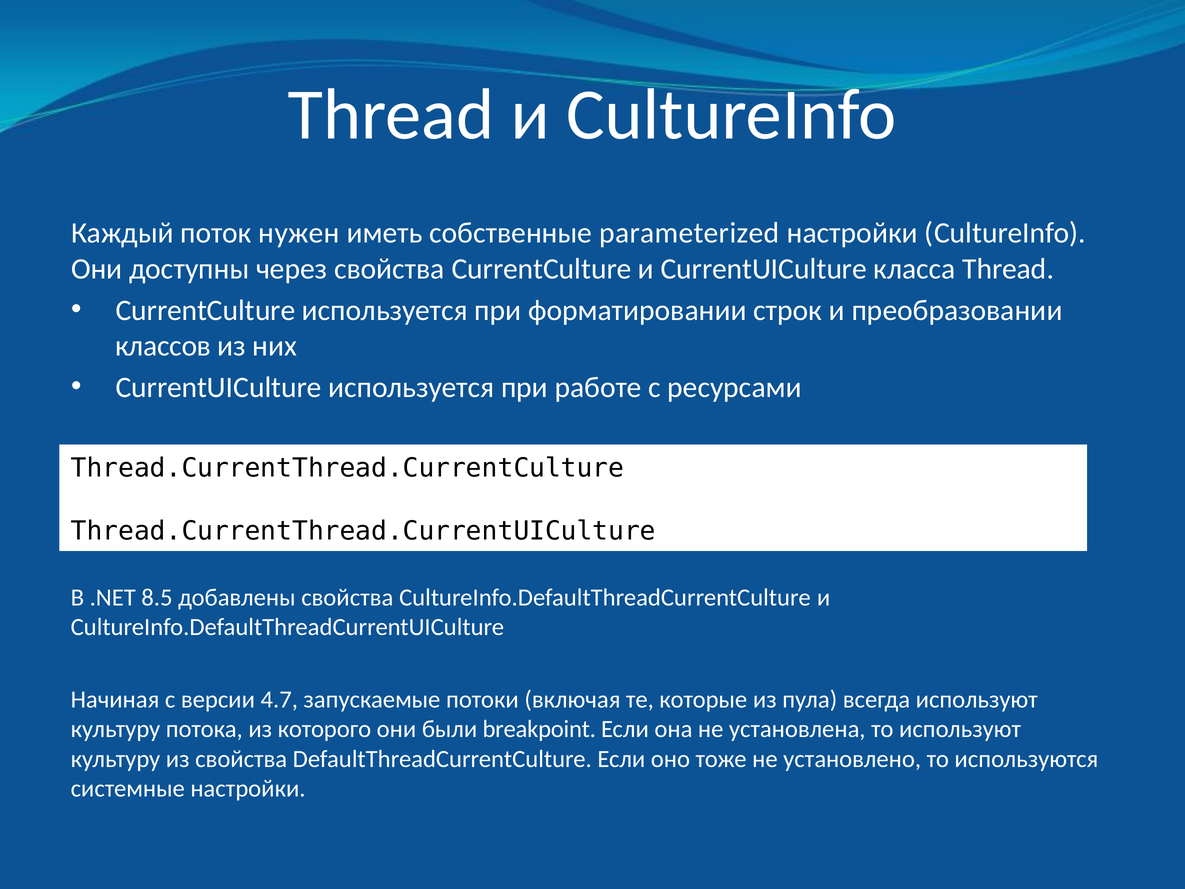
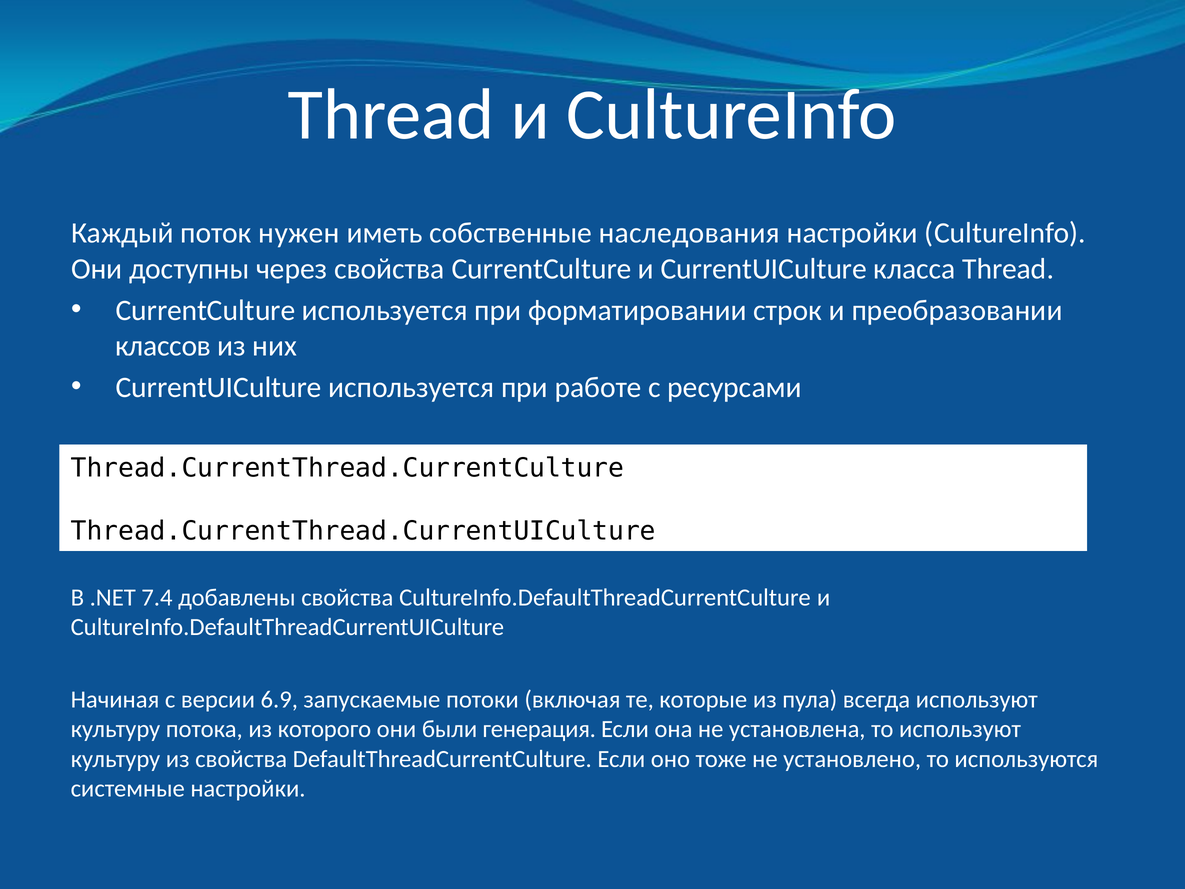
parameterized: parameterized -> наследования (689, 233)
8.5: 8.5 -> 7.4 (157, 597)
4.7: 4.7 -> 6.9 (279, 699)
breakpoint: breakpoint -> генерация (539, 729)
